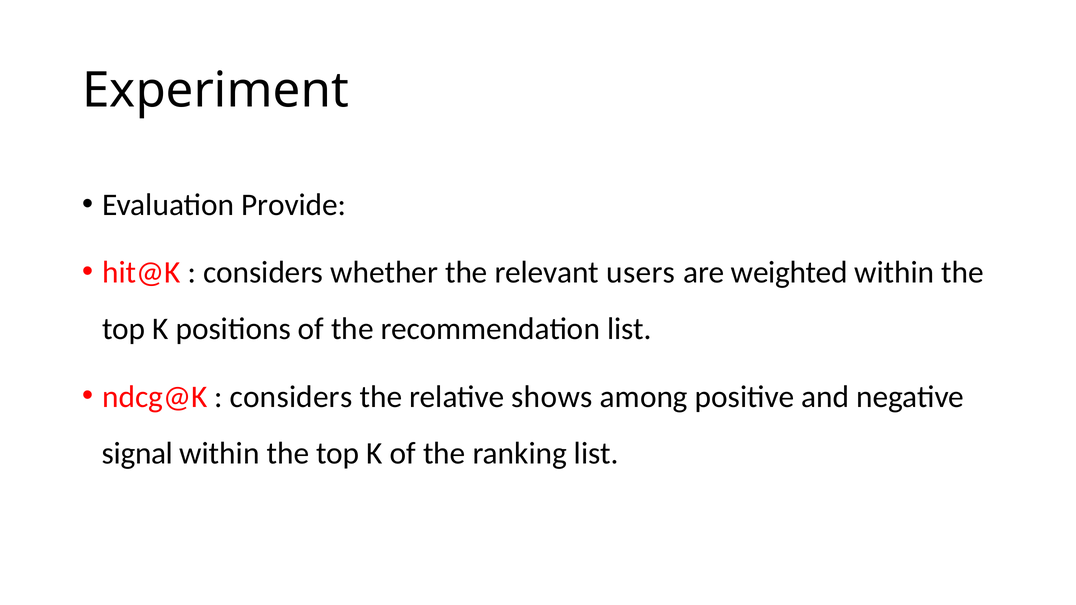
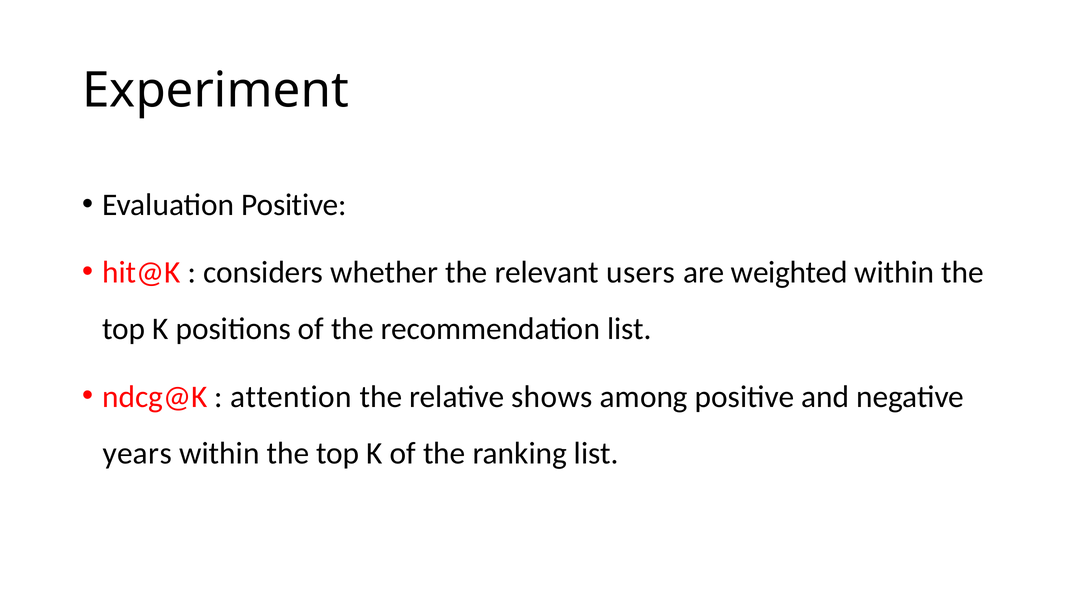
Evaluation Provide: Provide -> Positive (294, 205)
considers: considers -> attention (291, 397)
signal: signal -> years (137, 454)
